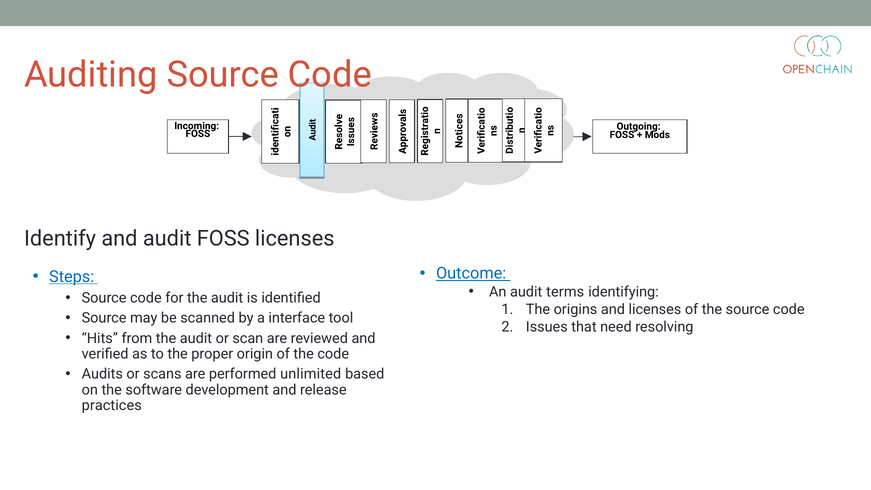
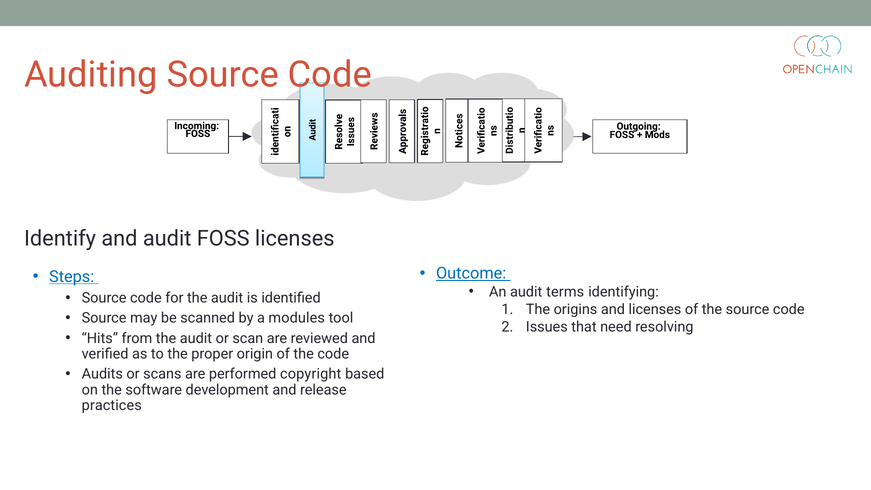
interface: interface -> modules (297, 318)
unlimited: unlimited -> copyright (311, 374)
